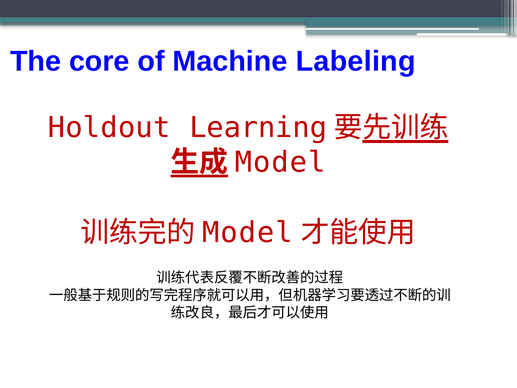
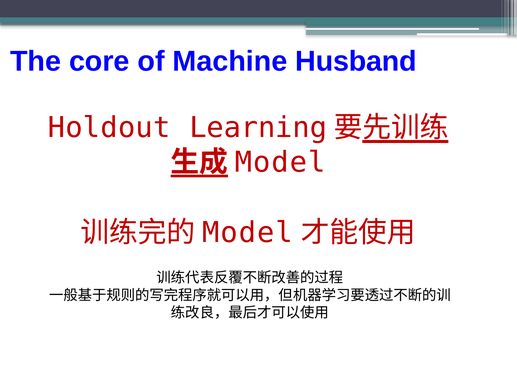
Labeling: Labeling -> Husband (356, 61)
